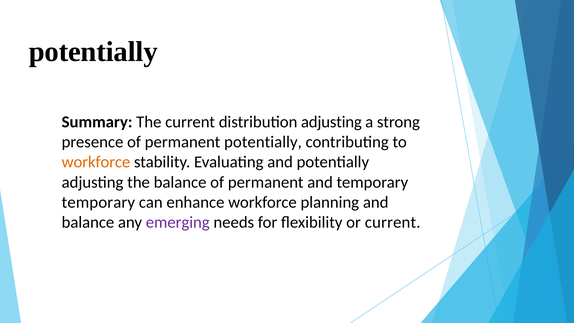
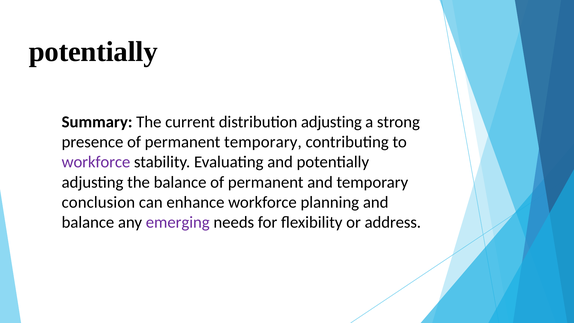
permanent potentially: potentially -> temporary (263, 142)
workforce colour: orange -> purple (96, 162)
temporary: temporary -> conclusion (98, 202)
or current: current -> address (393, 222)
